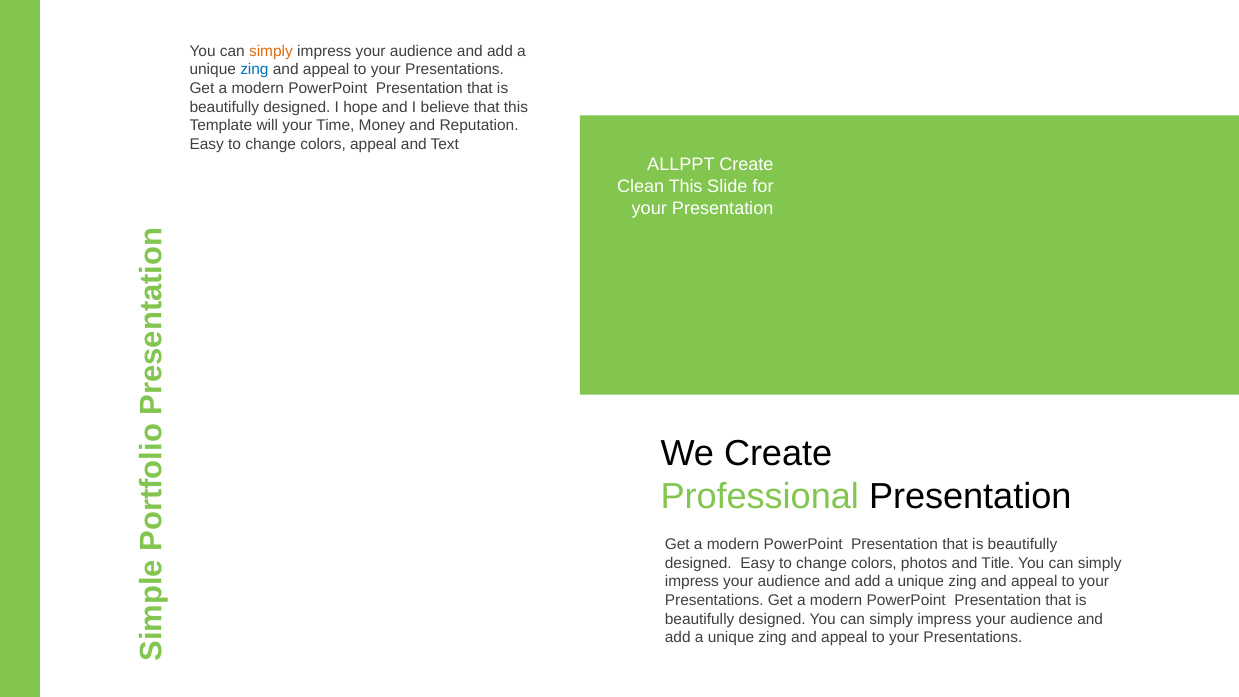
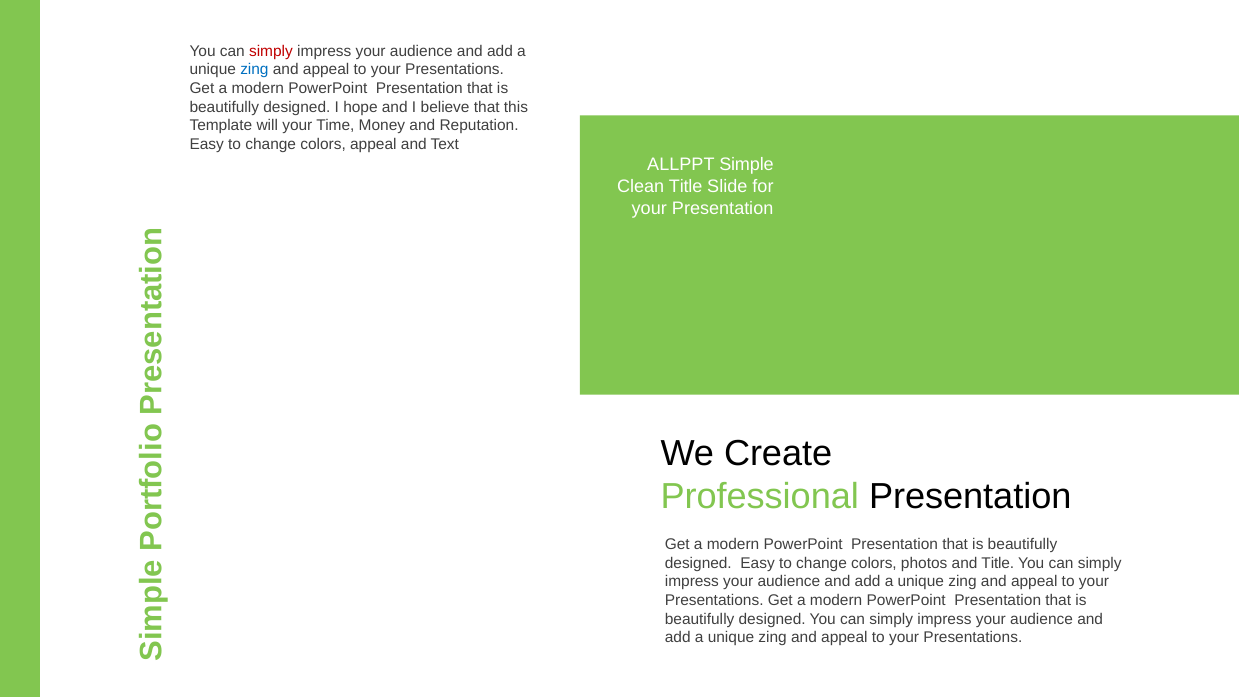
simply colour: orange -> red (271, 51)
ALLPPT Create: Create -> Simple (746, 165)
Clean This: This -> Title (686, 187)
